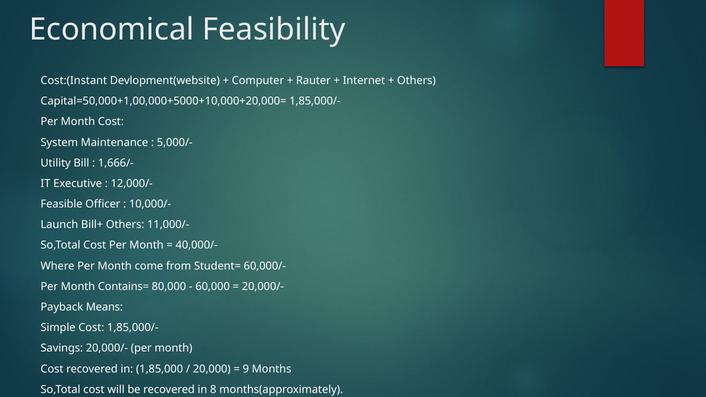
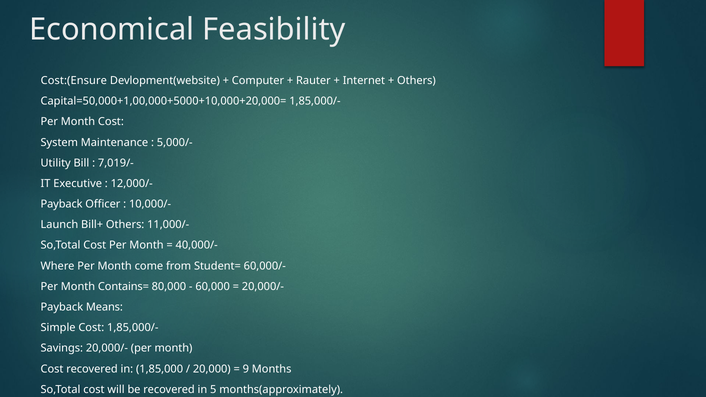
Cost:(Instant: Cost:(Instant -> Cost:(Ensure (74, 81)
1,666/-: 1,666/- -> 7,019/- (116, 163)
Feasible: Feasible -> Payback (62, 204)
8: 8 -> 5 (213, 390)
